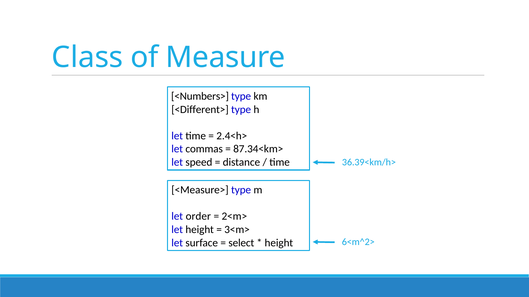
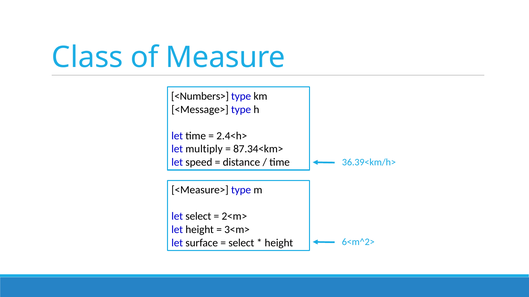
<Different>: <Different> -> <Message> (200, 110)
commas: commas -> multiply (204, 149)
let order: order -> select (198, 217)
